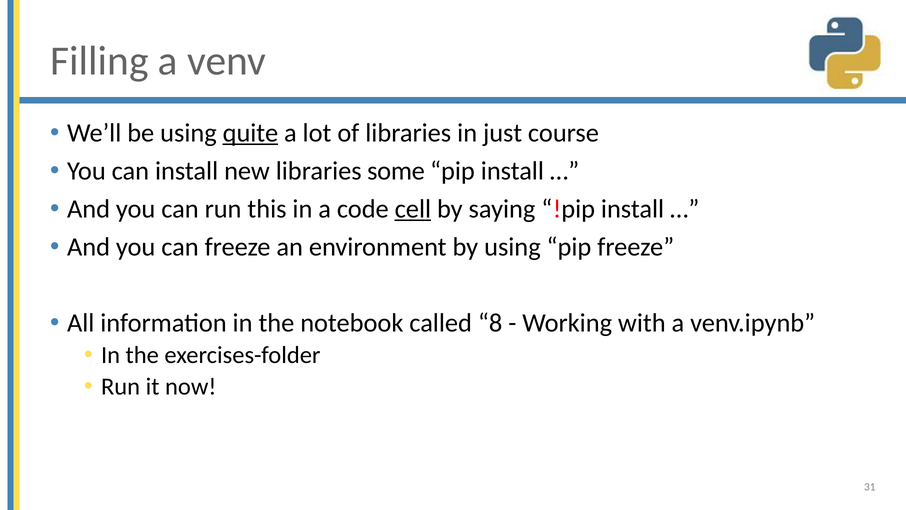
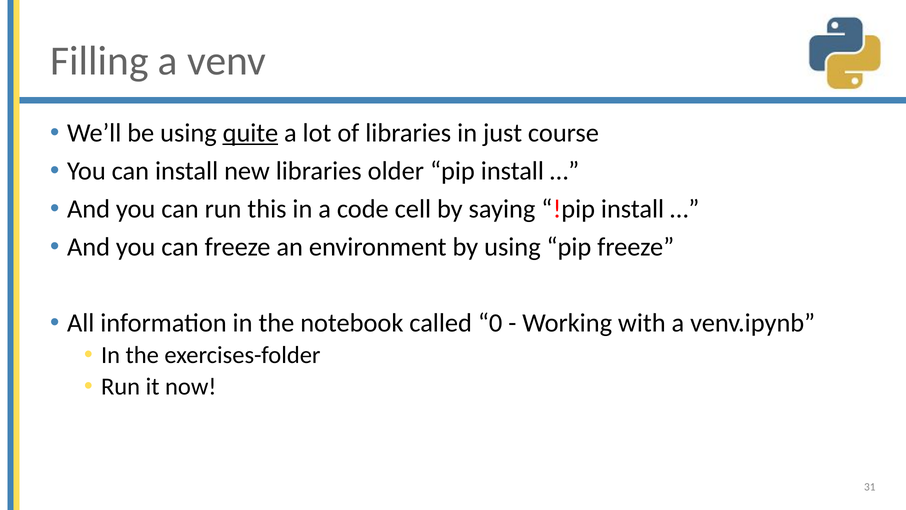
some: some -> older (396, 171)
cell underline: present -> none (413, 209)
8: 8 -> 0 (490, 323)
